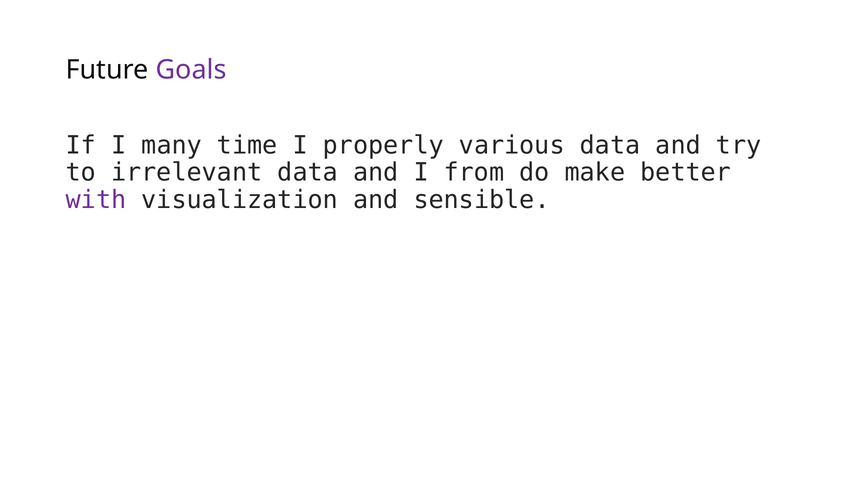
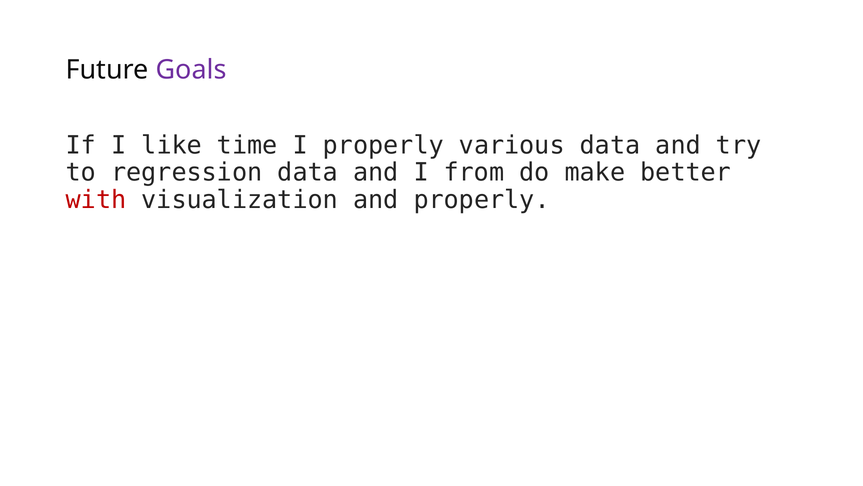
many: many -> like (172, 145)
irrelevant: irrelevant -> regression (187, 172)
with colour: purple -> red (96, 199)
and sensible: sensible -> properly (482, 199)
